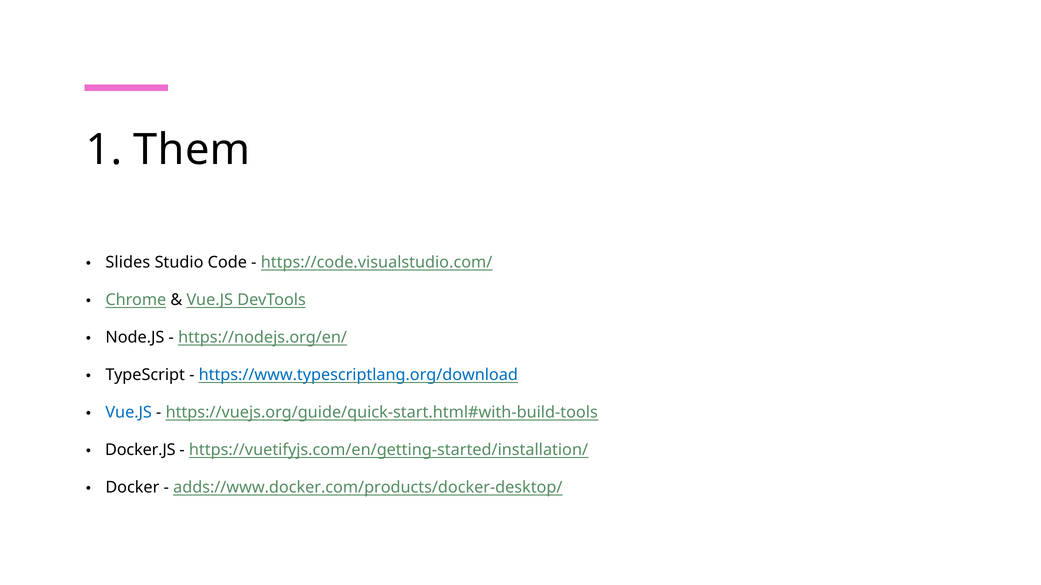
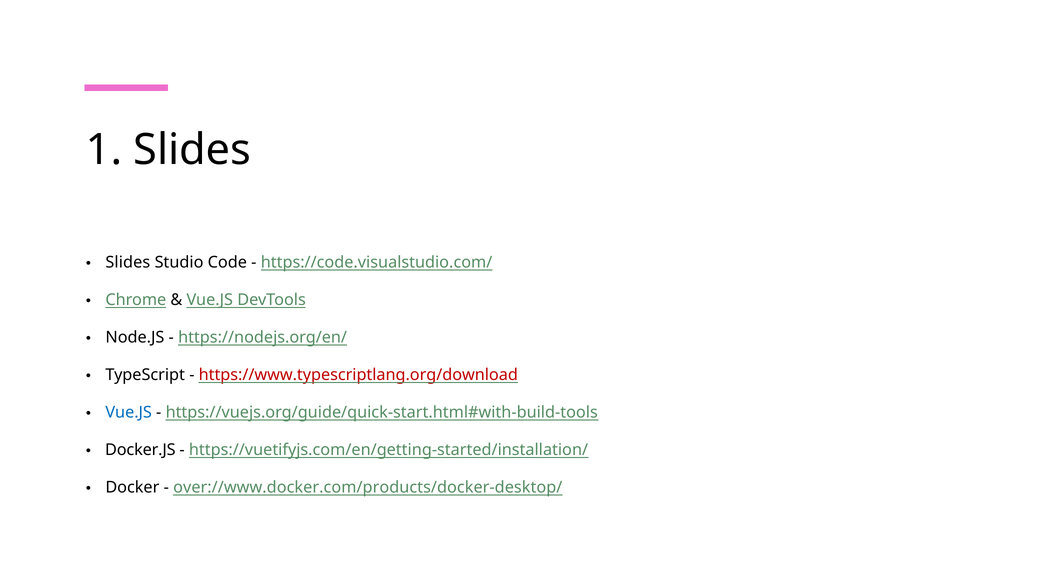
1 Them: Them -> Slides (192, 150)
https://www.typescriptlang.org/download colour: blue -> red (358, 375)
adds://www.docker.com/products/docker-desktop/: adds://www.docker.com/products/docker-desktop/ -> over://www.docker.com/products/docker-desktop/ (368, 488)
